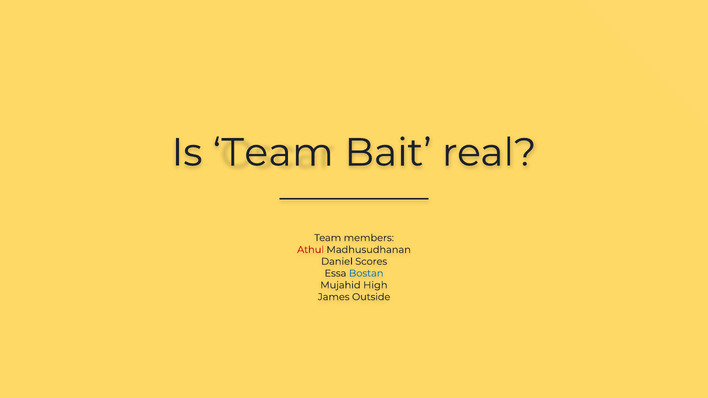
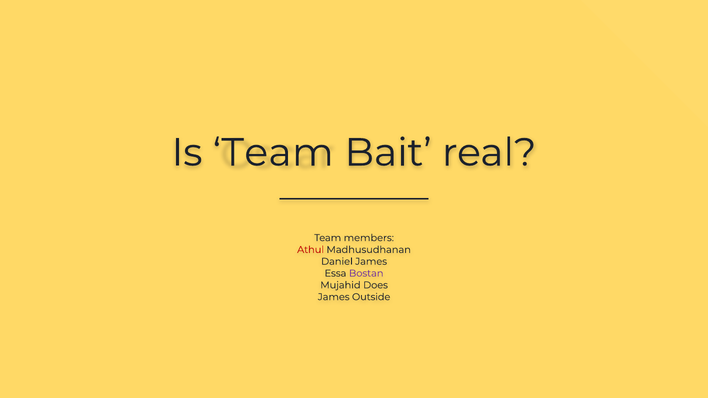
Daniel Scores: Scores -> James (371, 262)
Bostan colour: blue -> purple (366, 273)
High: High -> Does (376, 285)
